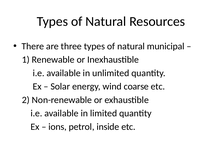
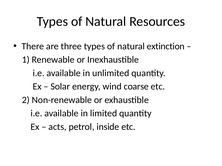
municipal: municipal -> extinction (166, 46)
ions: ions -> acts (57, 127)
